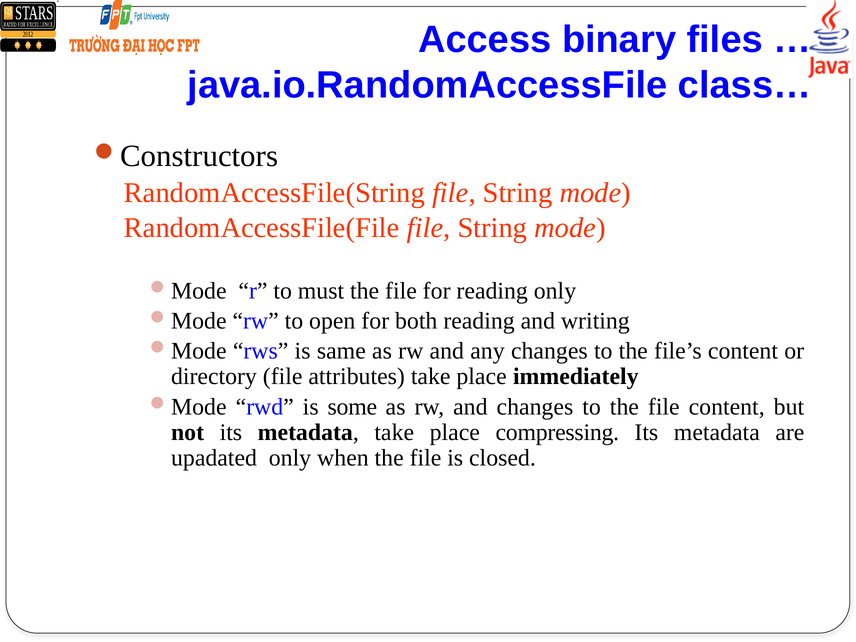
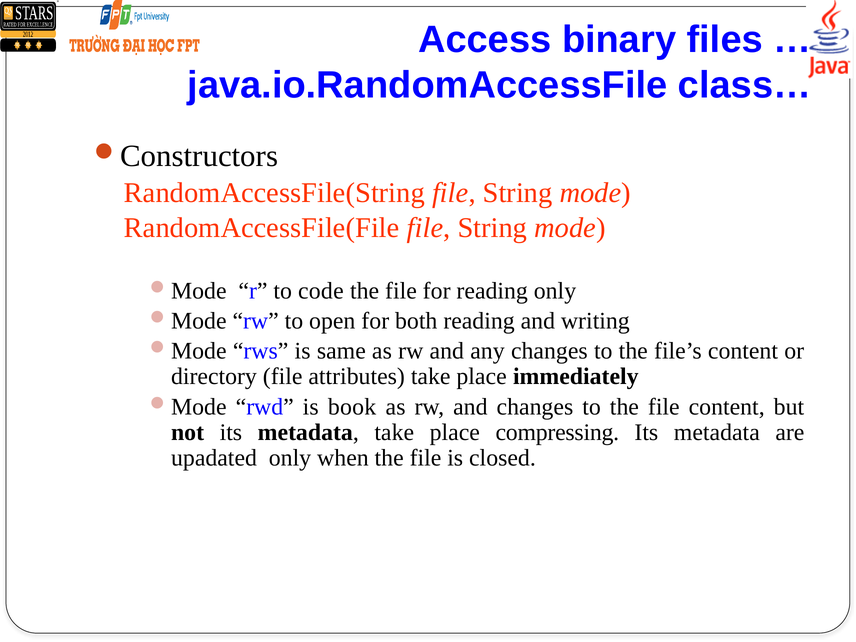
must: must -> code (321, 291)
some: some -> book (352, 407)
